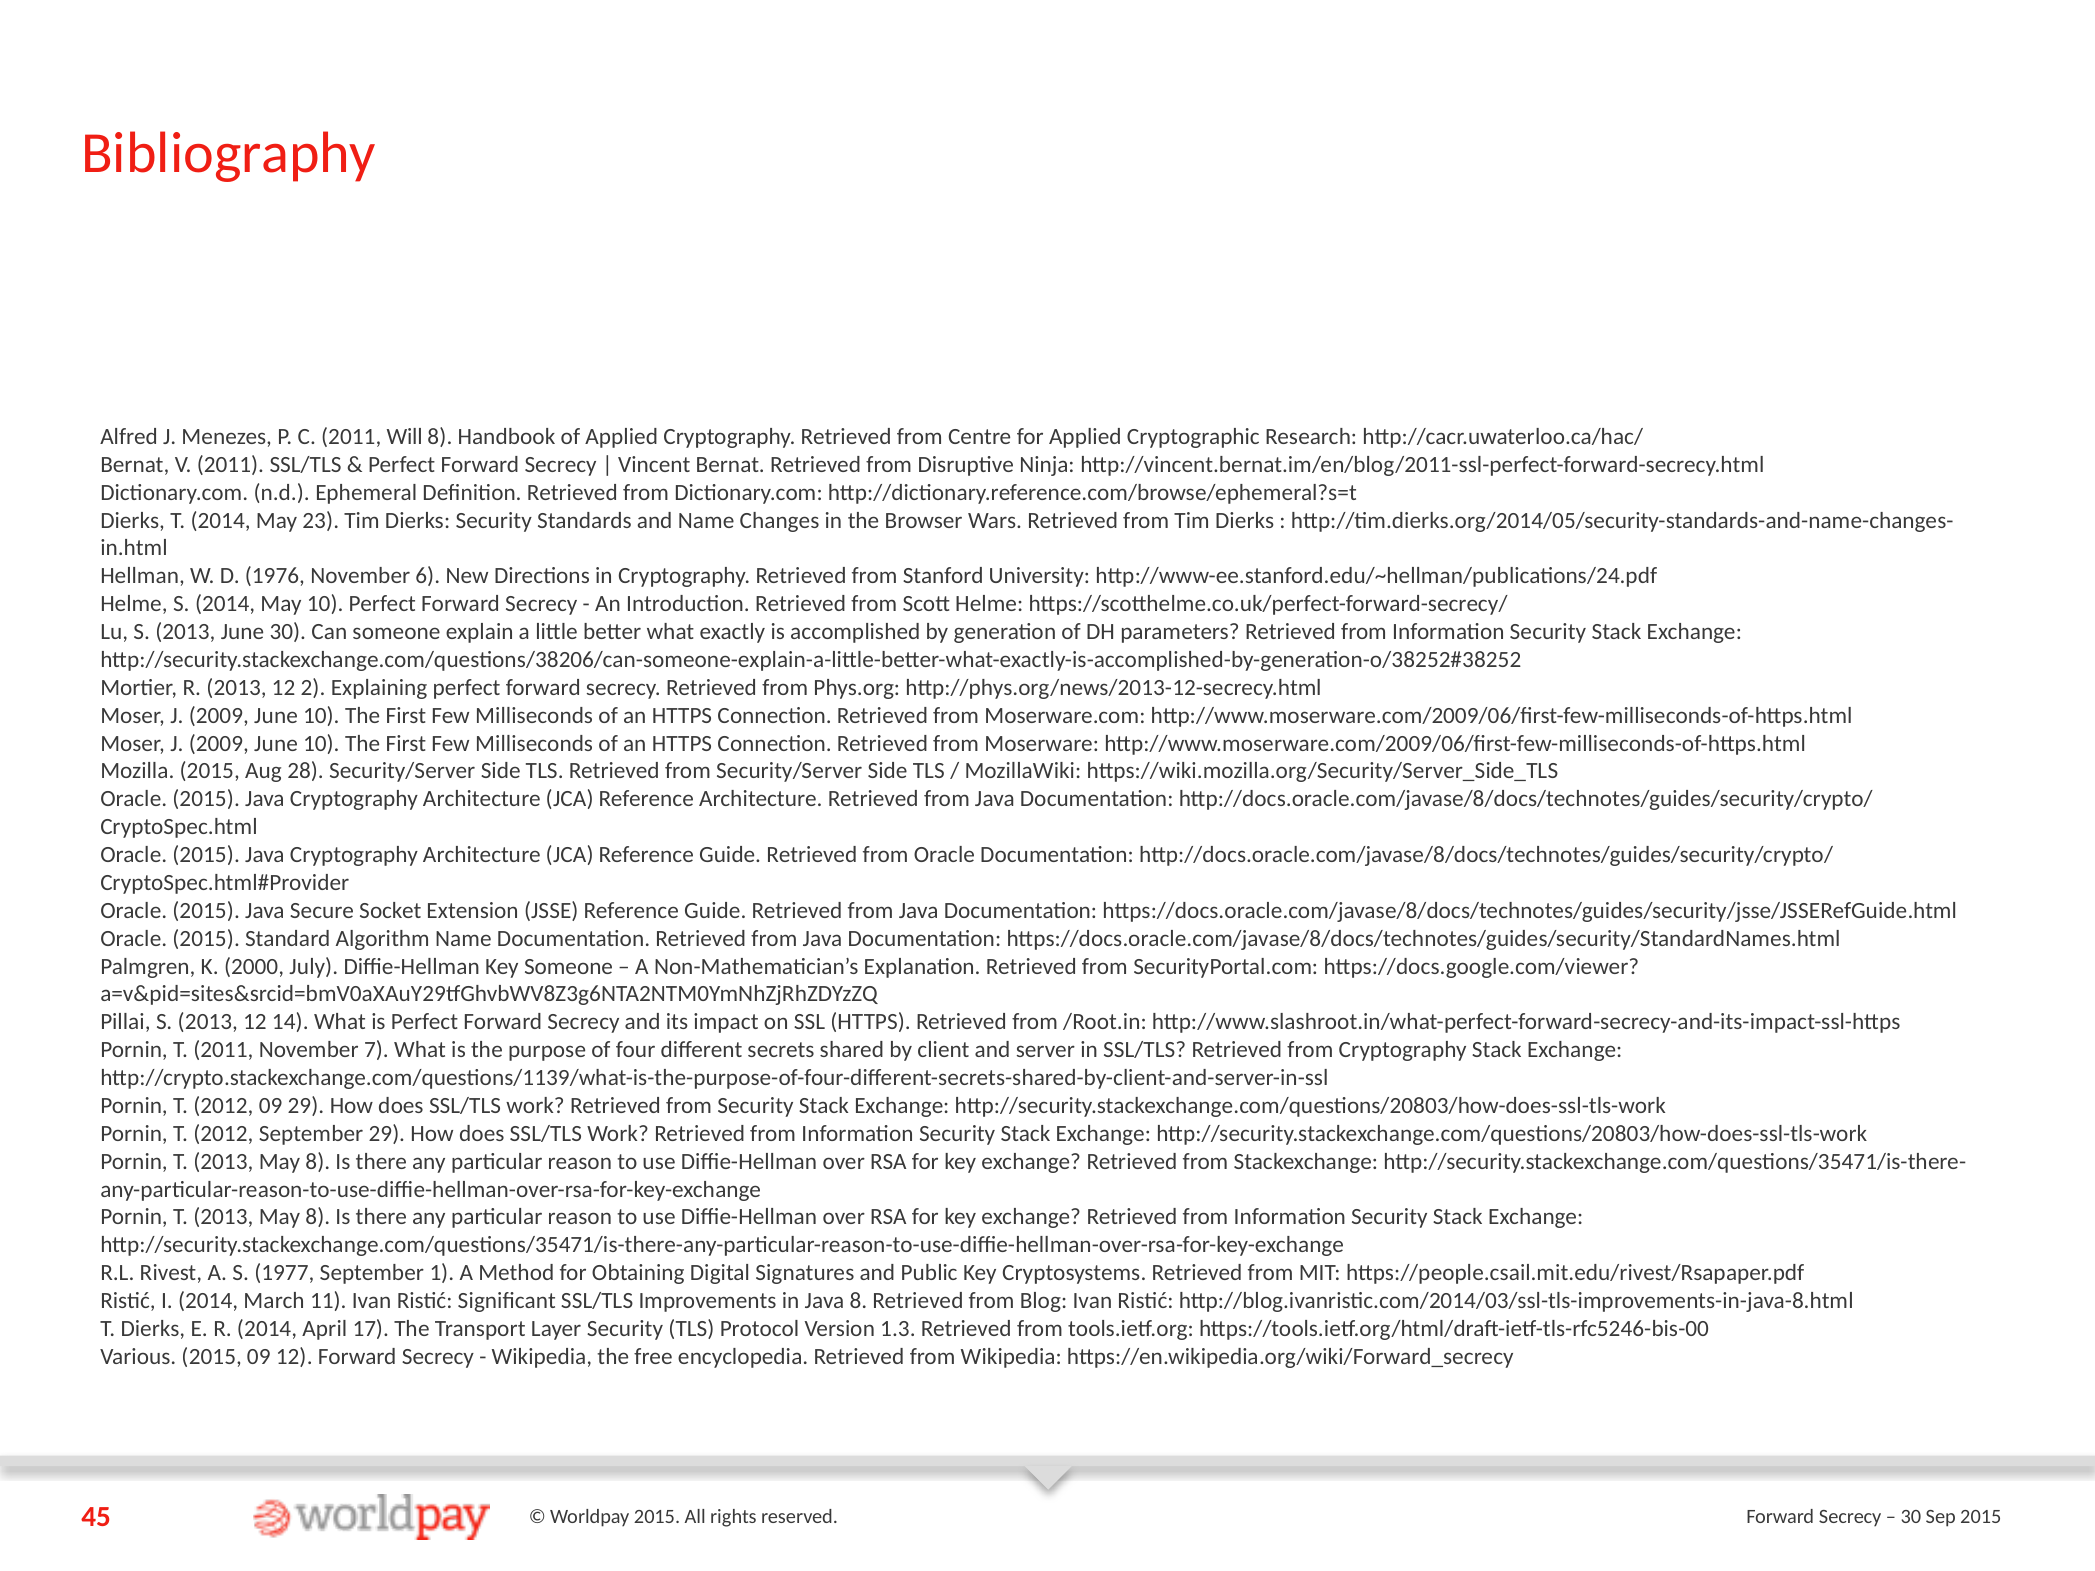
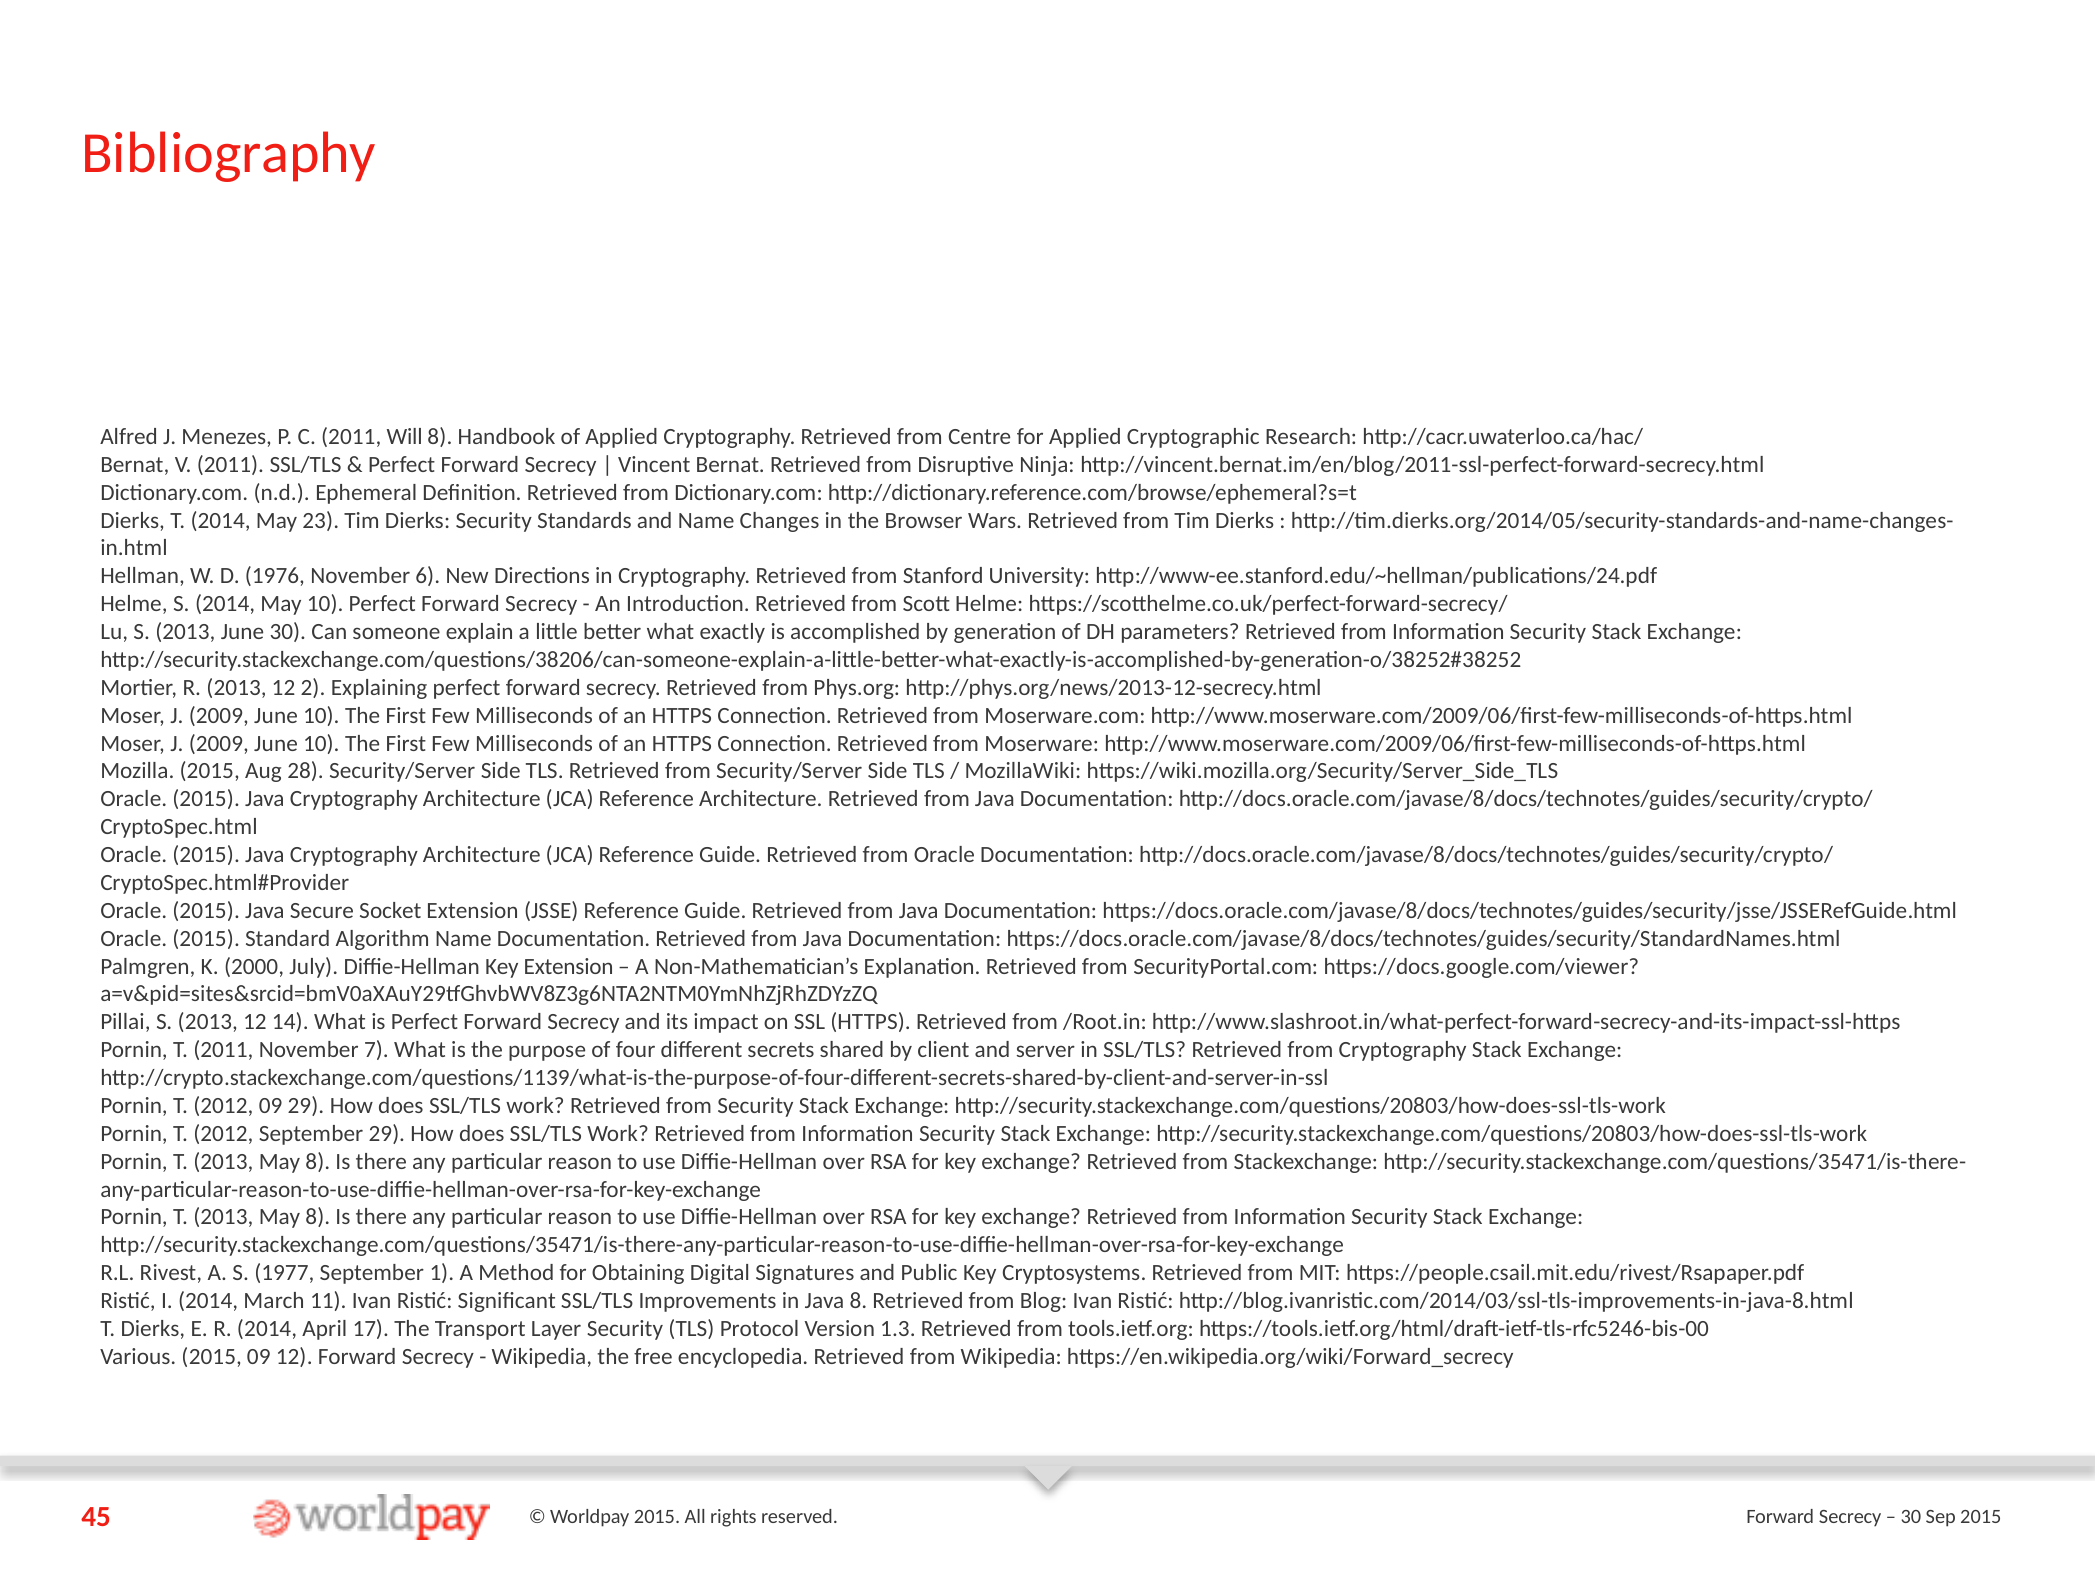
Key Someone: Someone -> Extension (569, 967)
